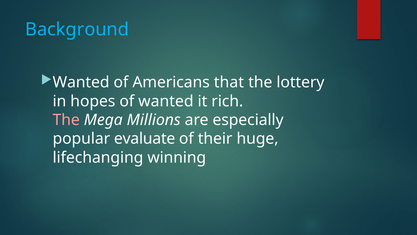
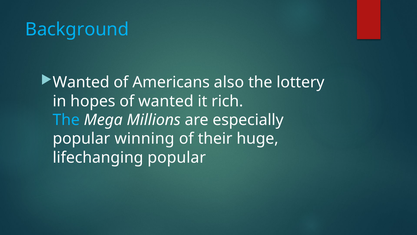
that: that -> also (229, 82)
The colour: pink -> light blue (66, 120)
evaluate: evaluate -> winning (144, 139)
lifechanging winning: winning -> popular (177, 157)
